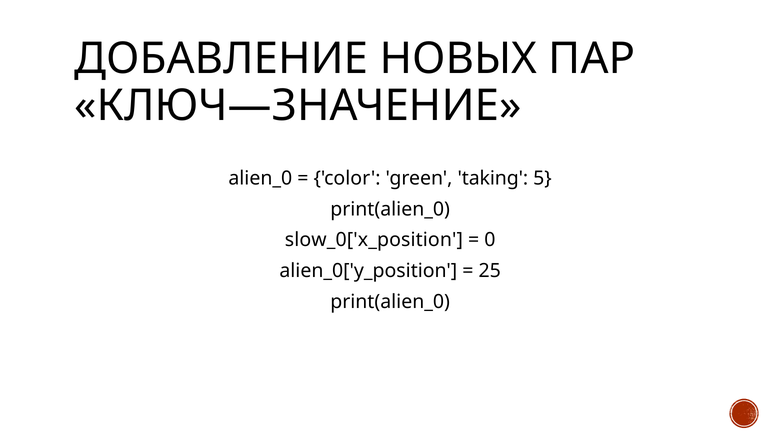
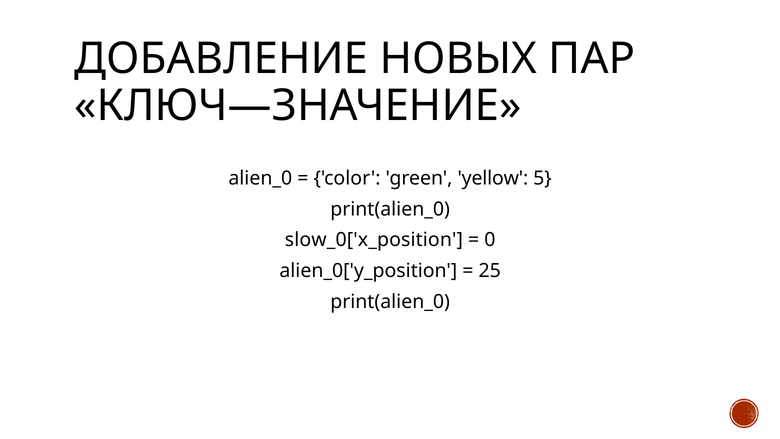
taking: taking -> yellow (493, 178)
